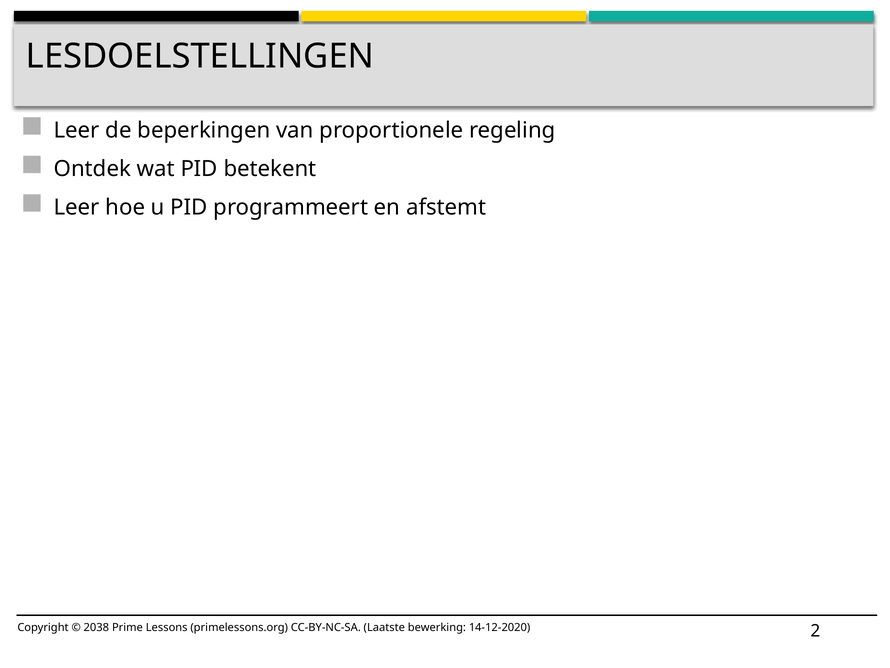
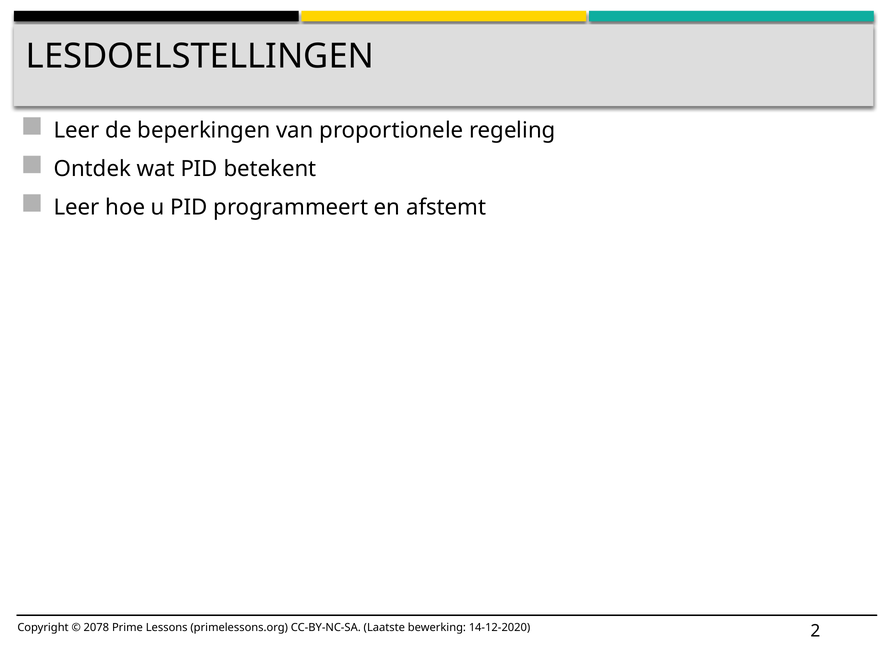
2038: 2038 -> 2078 (96, 627)
